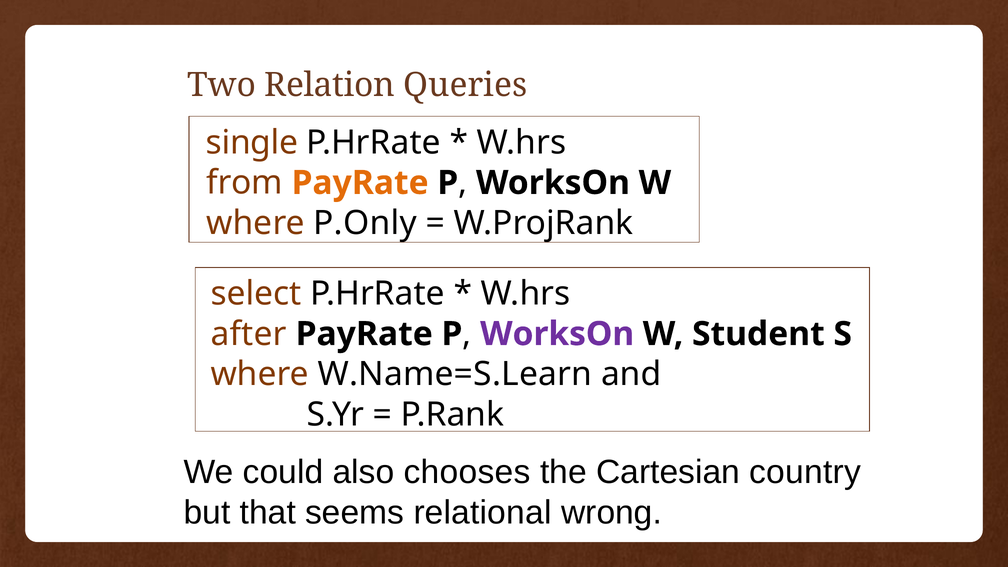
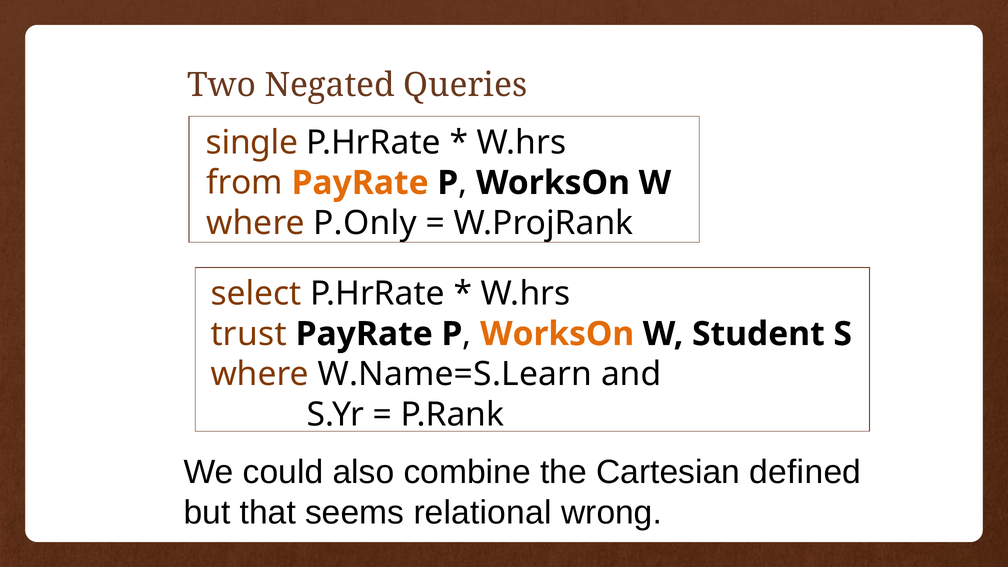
Relation: Relation -> Negated (330, 85)
after: after -> trust (249, 334)
WorksOn colour: purple -> orange (557, 334)
chooses: chooses -> combine (467, 472)
country: country -> defined (805, 472)
